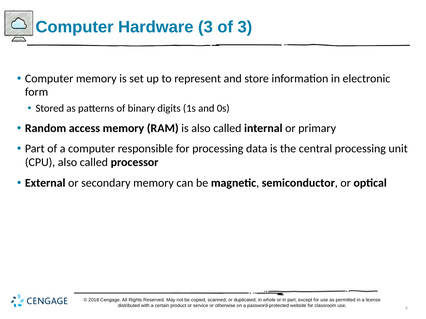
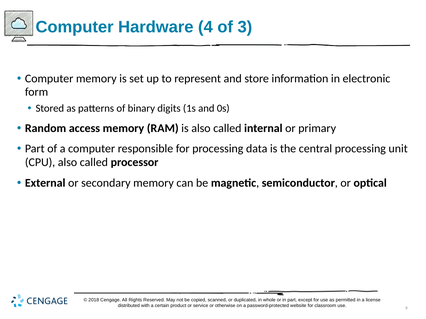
Hardware 3: 3 -> 4 (205, 27)
